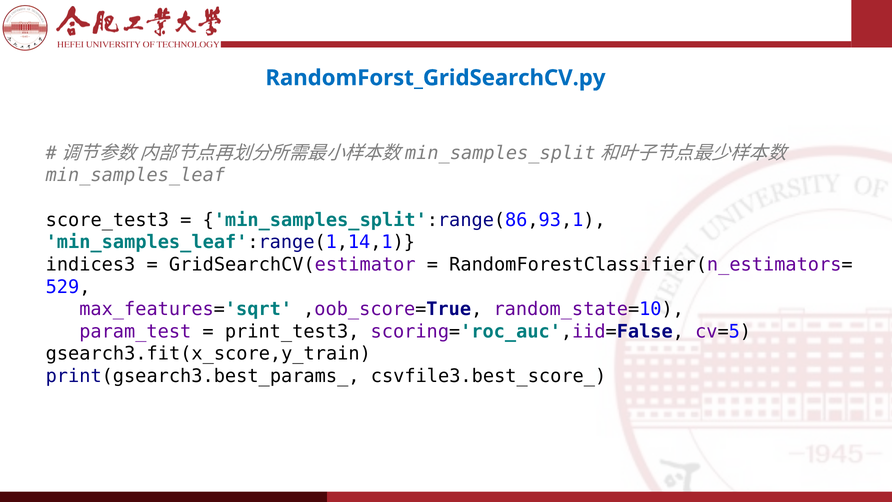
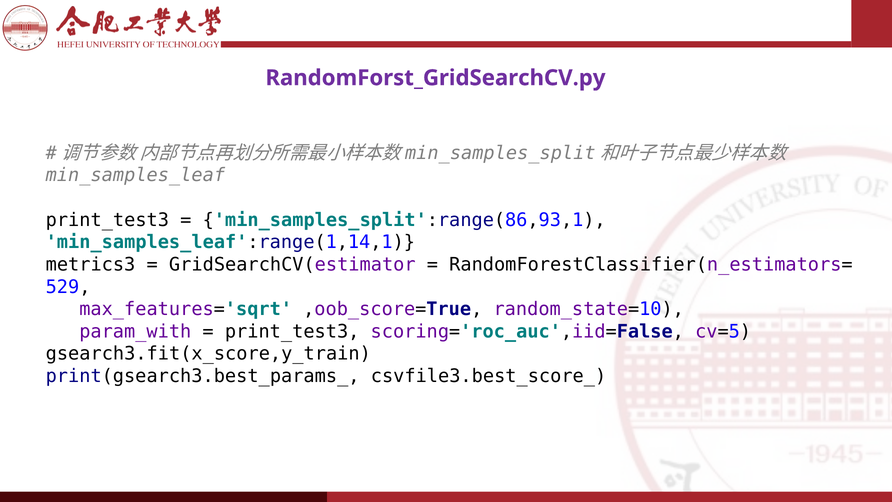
RandomForst_GridSearchCV.py colour: blue -> purple (435, 78)
score_test3: score_test3 -> print_test3 (107, 220)
indices3: indices3 -> metrics3 (91, 264)
param_test: param_test -> param_with (135, 331)
